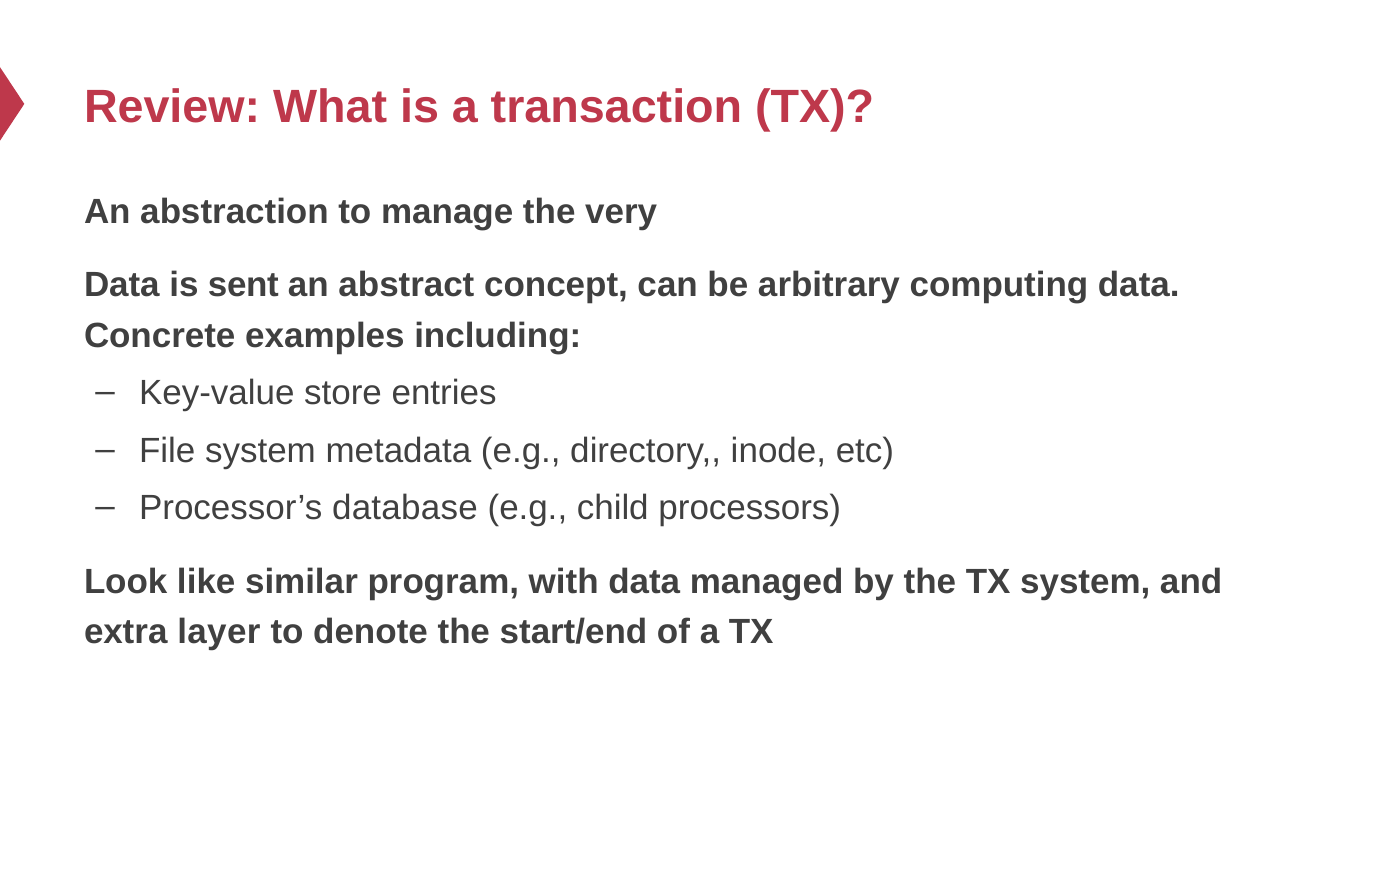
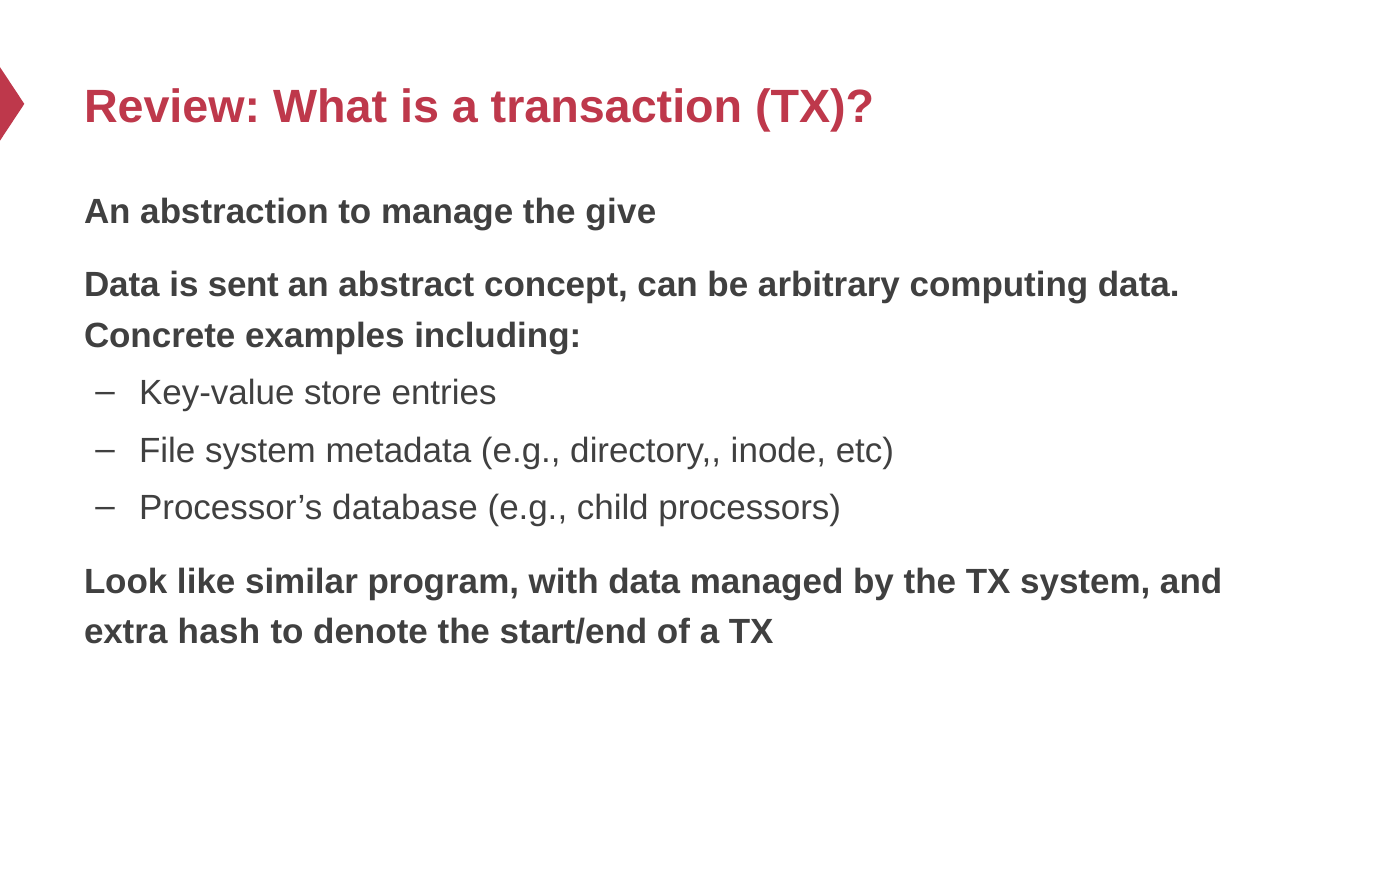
very: very -> give (621, 212)
layer: layer -> hash (219, 632)
